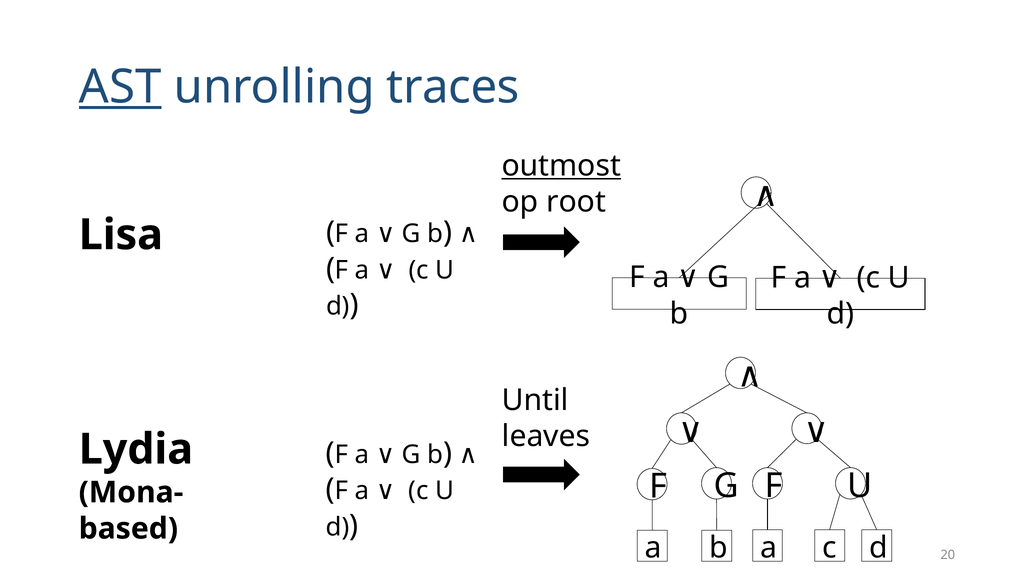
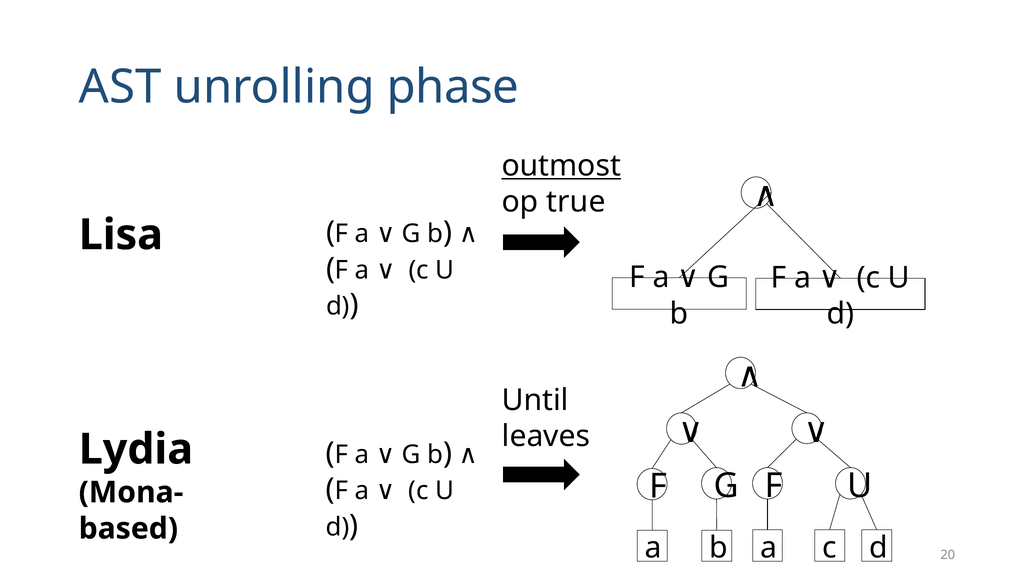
AST underline: present -> none (120, 87)
traces: traces -> phase (453, 87)
root: root -> true (576, 202)
